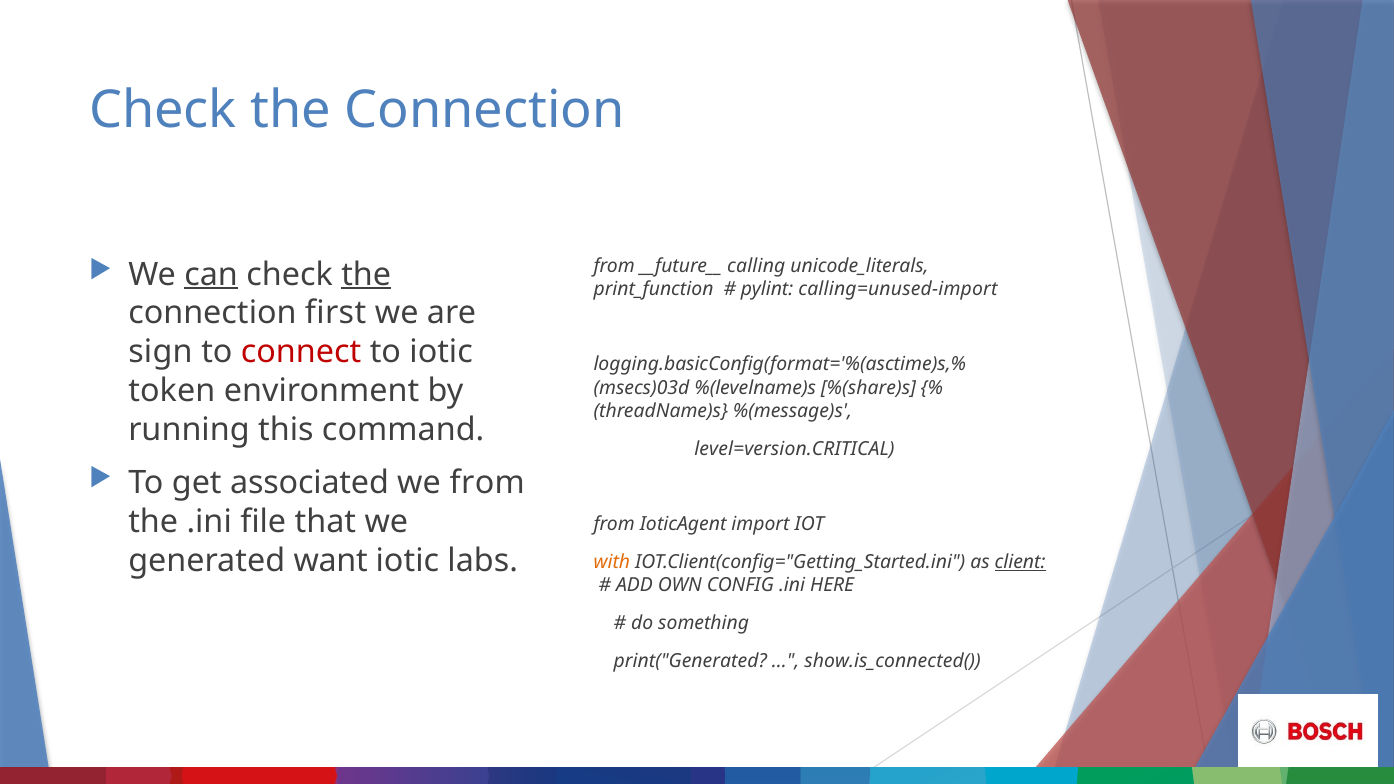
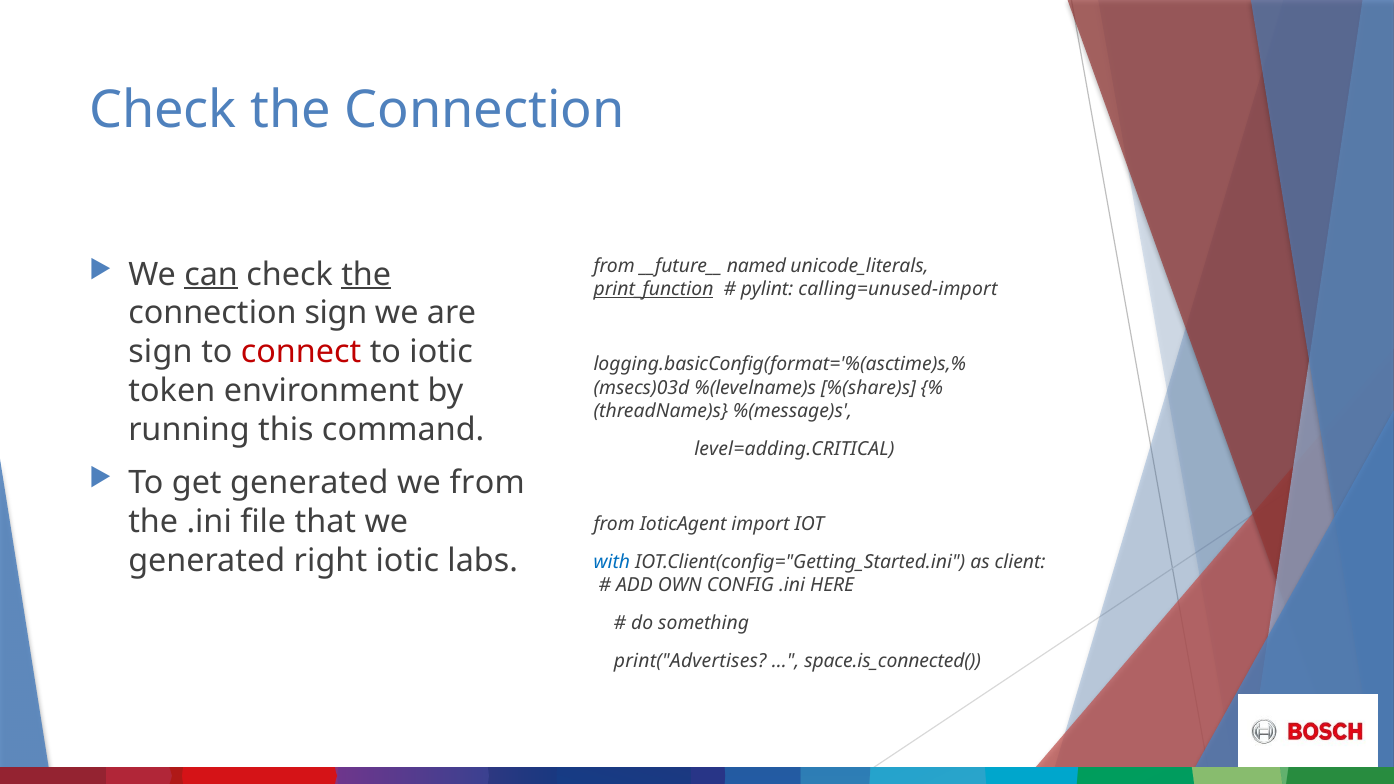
calling: calling -> named (756, 266)
print_function underline: none -> present (654, 289)
connection first: first -> sign (336, 313)
level=version.CRITICAL: level=version.CRITICAL -> level=adding.CRITICAL (794, 449)
get associated: associated -> generated (309, 483)
want: want -> right (330, 561)
with colour: orange -> blue (612, 562)
client underline: present -> none (1020, 562)
print("Generated: print("Generated -> print("Advertises (690, 661)
show.is_connected(: show.is_connected( -> space.is_connected( (893, 661)
